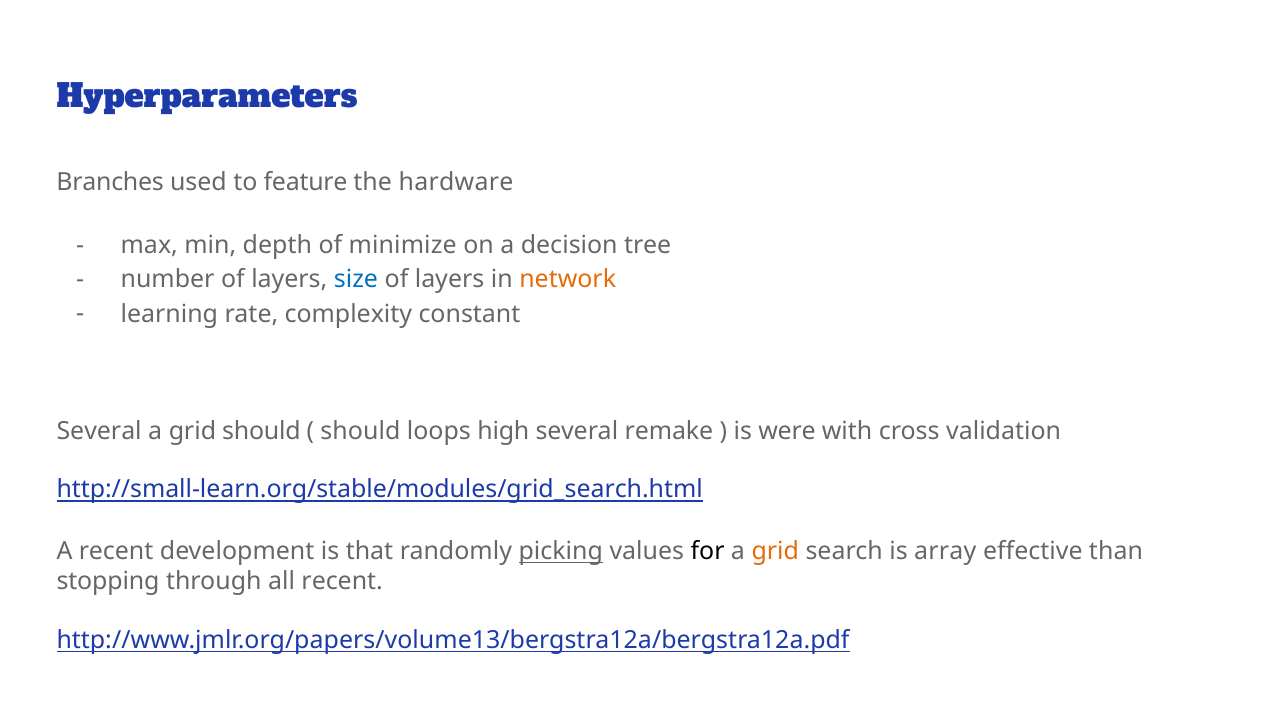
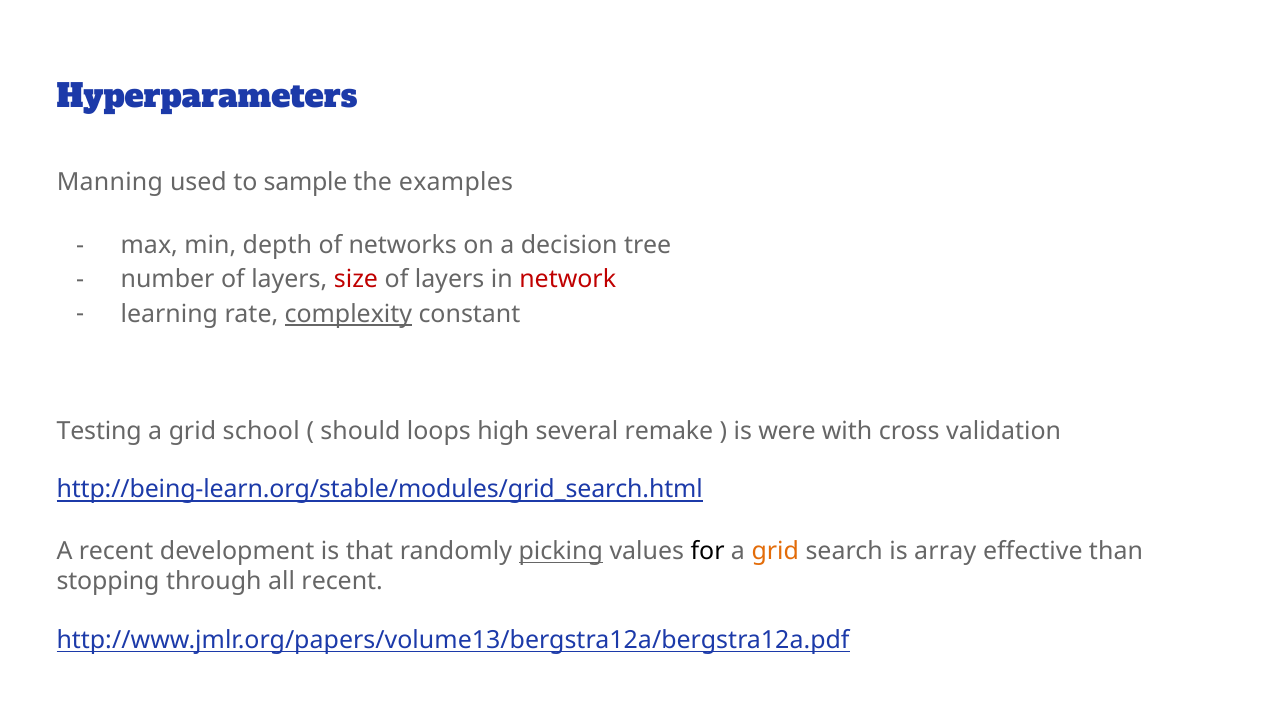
Branches: Branches -> Manning (110, 183)
feature: feature -> sample (306, 183)
hardware: hardware -> examples (456, 183)
minimize: minimize -> networks (403, 245)
size colour: blue -> red (356, 280)
network colour: orange -> red (568, 280)
complexity underline: none -> present (348, 314)
Several: Several -> Testing (99, 431)
grid should: should -> school (261, 431)
http://small-learn.org/stable/modules/grid_search.html: http://small-learn.org/stable/modules/grid_search.html -> http://being-learn.org/stable/modules/grid_search.html (380, 489)
